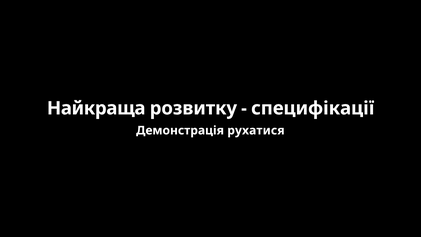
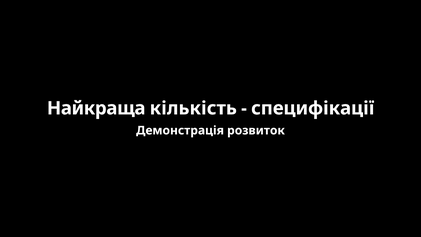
розвитку: розвитку -> кількість (193, 108)
рухатися: рухатися -> розвиток (256, 130)
